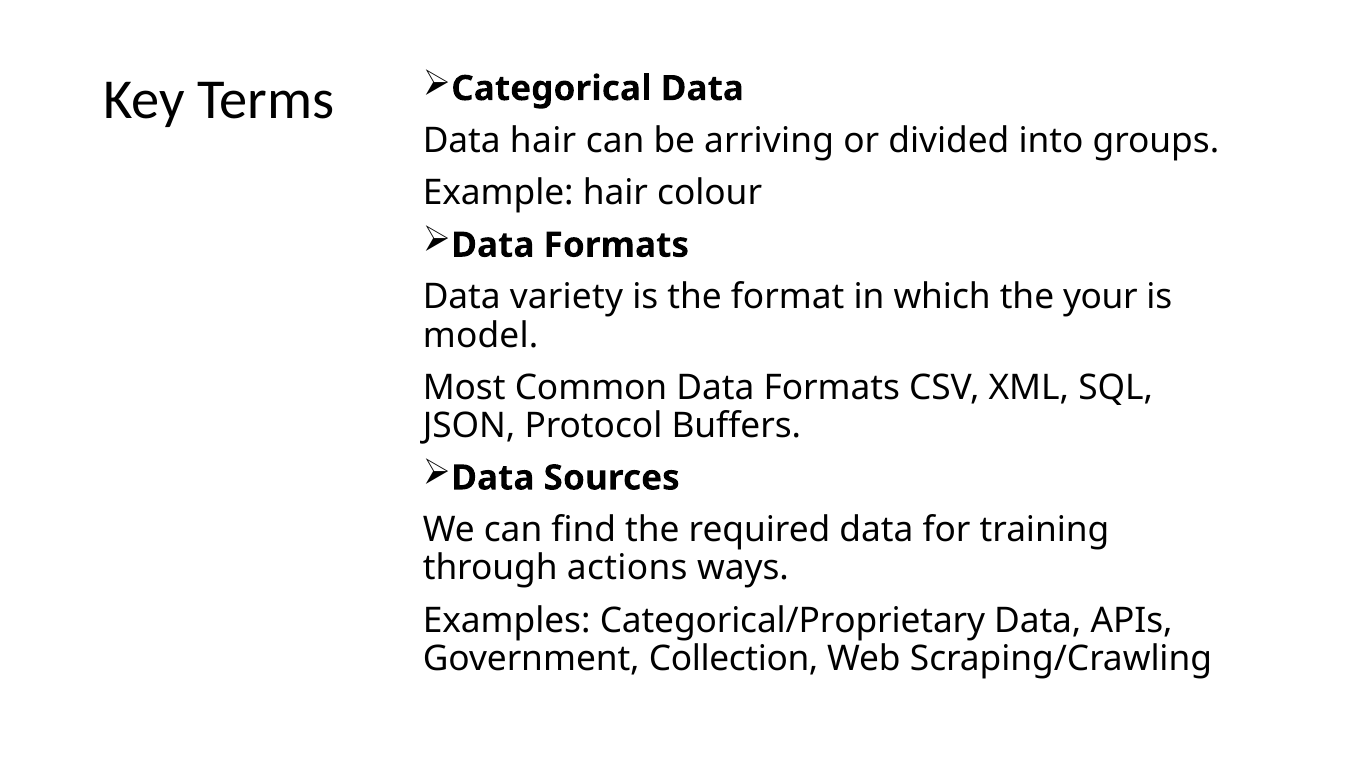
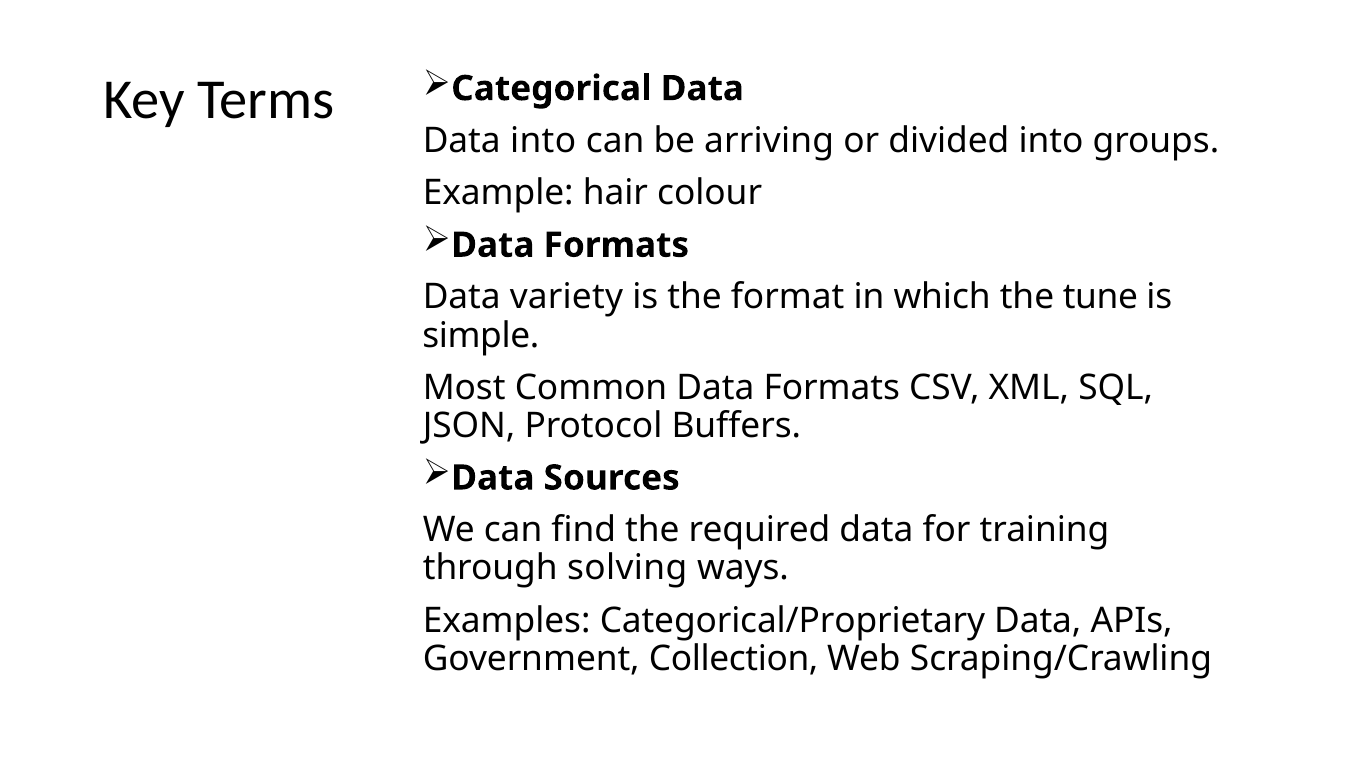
Data hair: hair -> into (543, 141)
your: your -> tune (1100, 297)
model: model -> simple (481, 336)
actions: actions -> solving (627, 568)
